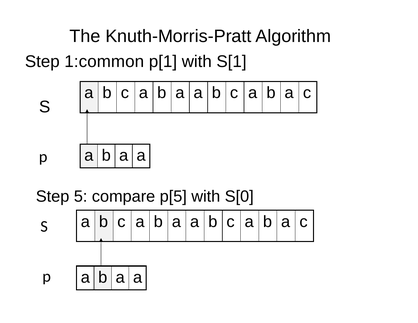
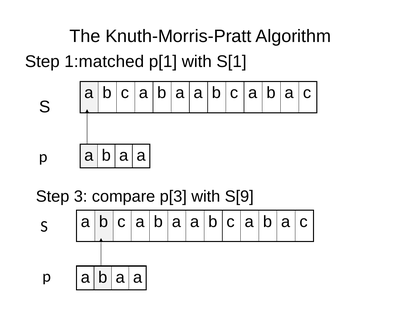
1:common: 1:common -> 1:matched (104, 62)
5: 5 -> 3 (81, 196)
p[5: p[5 -> p[3 (173, 196)
S[0: S[0 -> S[9 (239, 196)
